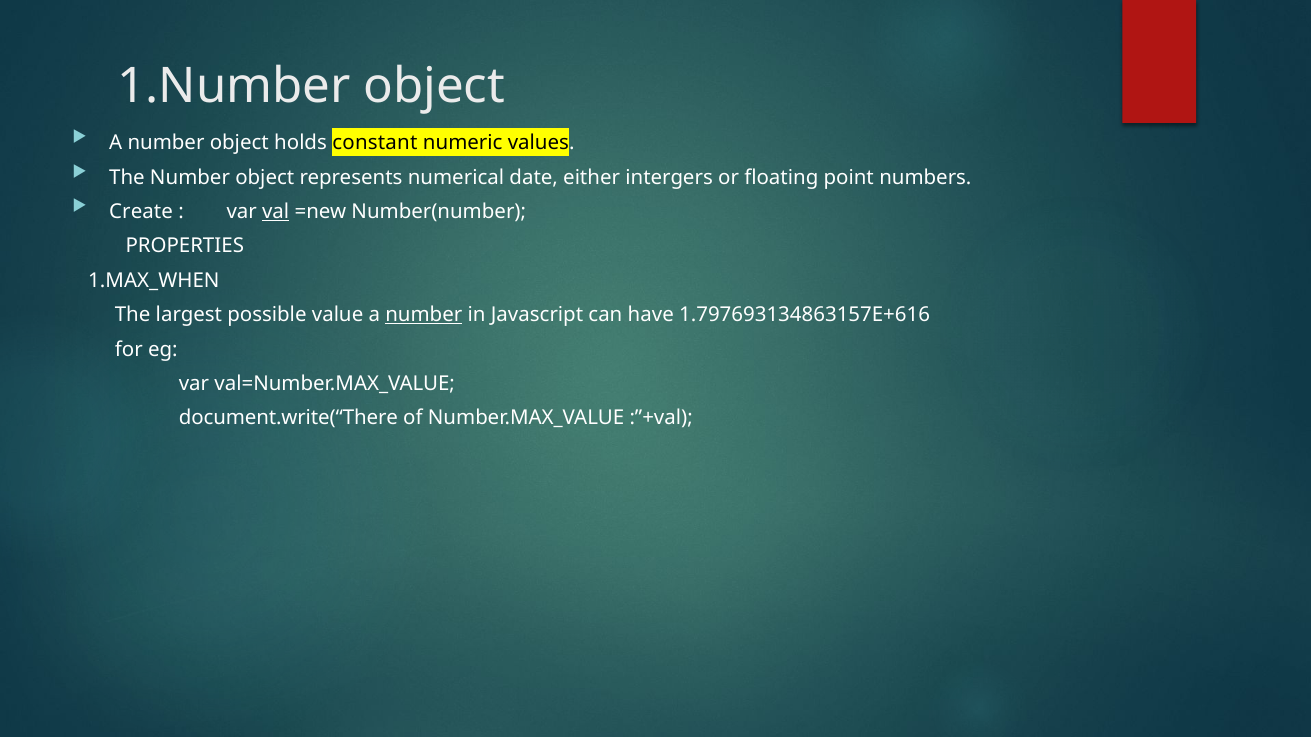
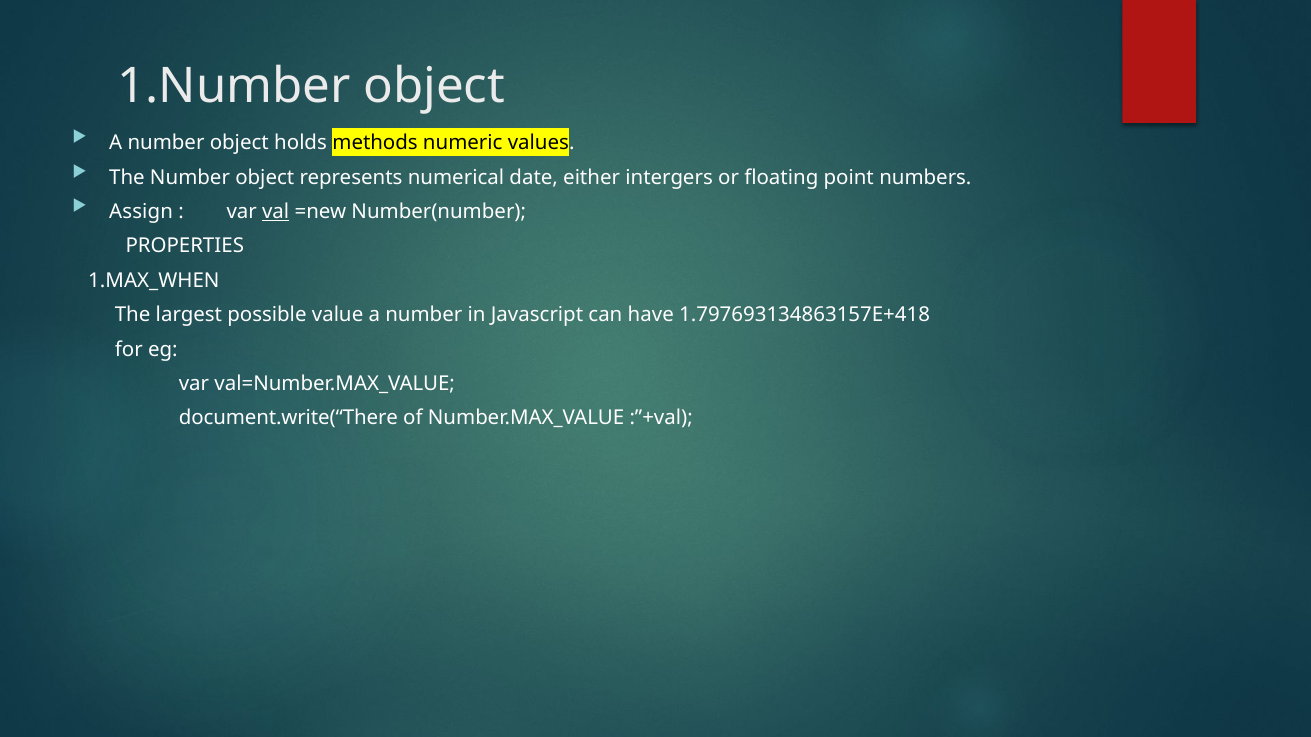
constant: constant -> methods (375, 143)
Create: Create -> Assign (141, 212)
number underline: present -> none (424, 315)
1.797693134863157E+616: 1.797693134863157E+616 -> 1.797693134863157E+418 (805, 315)
